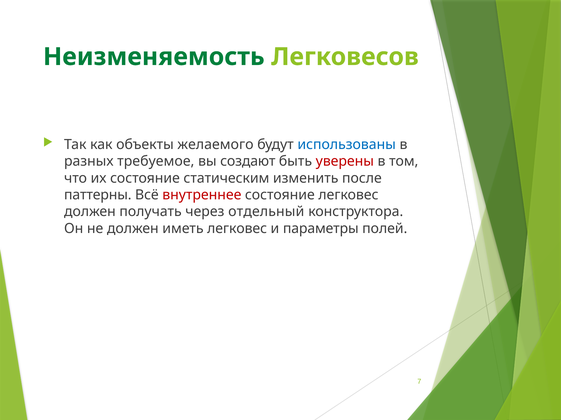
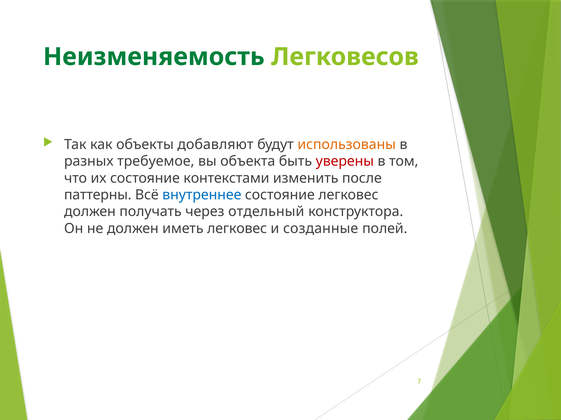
желаемого: желаемого -> добавляют (215, 145)
использованы colour: blue -> orange (347, 145)
создают: создают -> объекта (248, 162)
статическим: статическим -> контекстами (226, 178)
внутреннее colour: red -> blue (202, 195)
параметры: параметры -> созданные (321, 229)
